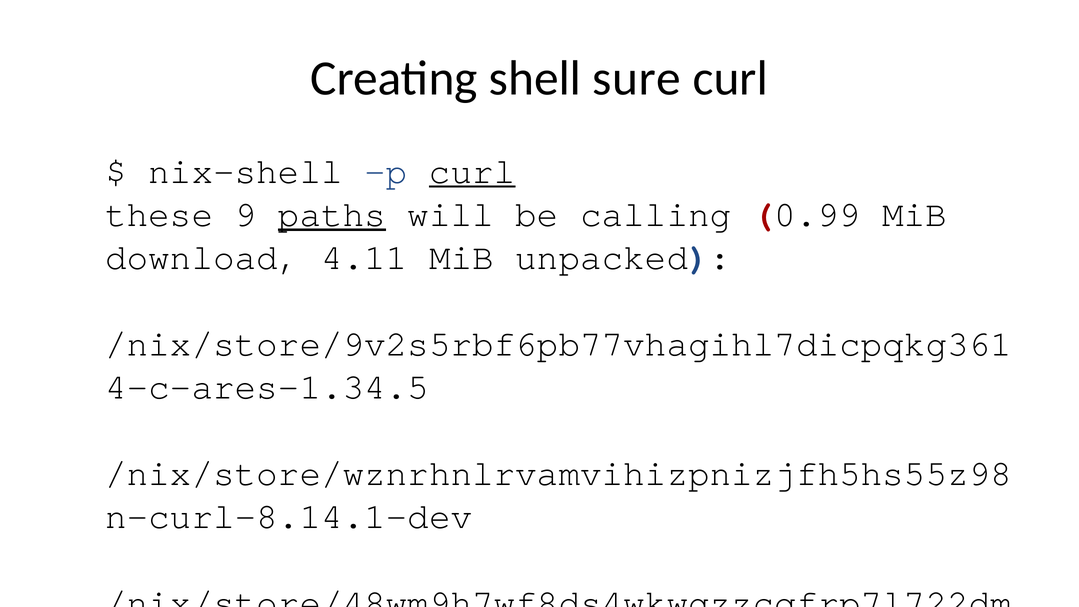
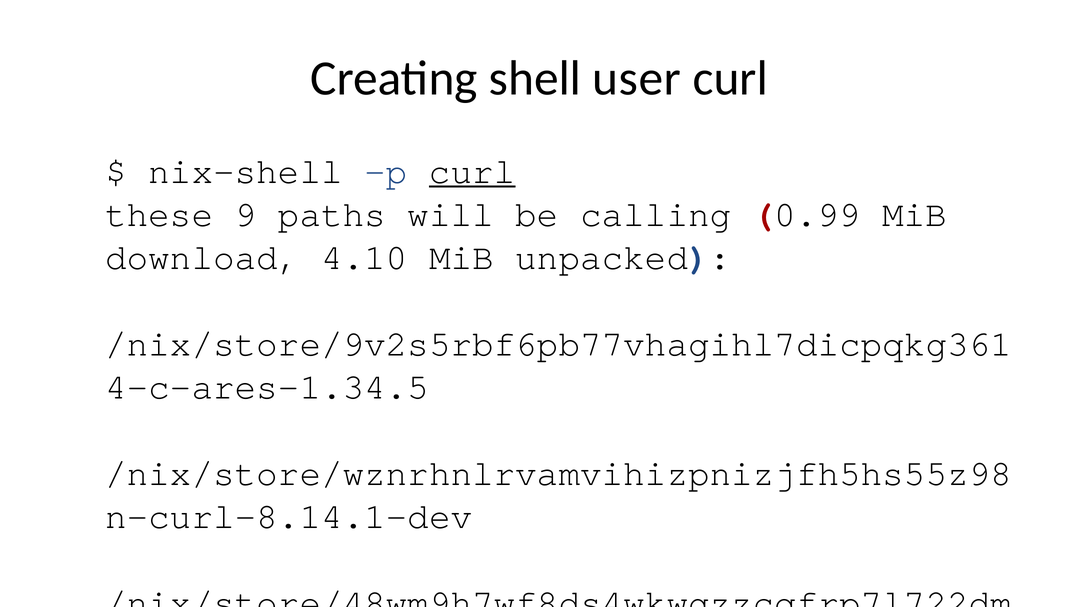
sure: sure -> user (637, 78)
paths underline: present -> none (332, 214)
4.11: 4.11 -> 4.10 (364, 257)
